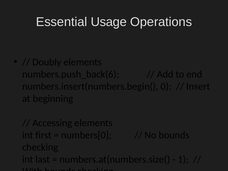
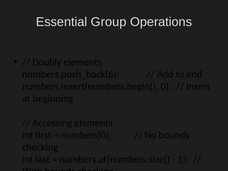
Usage: Usage -> Group (109, 22)
